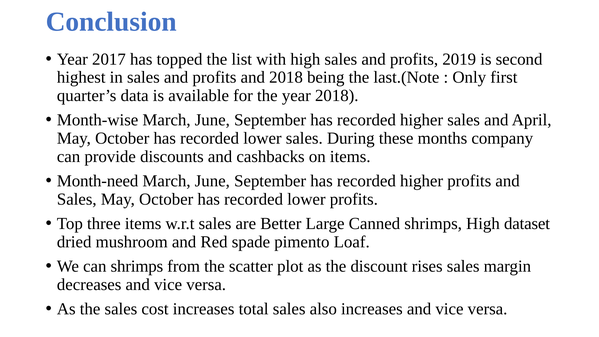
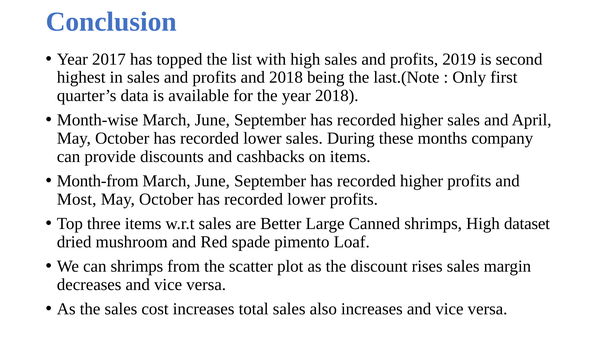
Month-need: Month-need -> Month-from (98, 181)
Sales: Sales -> Most (77, 199)
